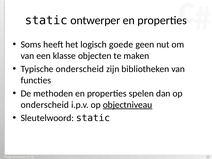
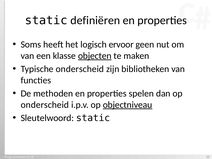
ontwerper: ontwerper -> definiëren (95, 20)
goede: goede -> ervoor (121, 44)
objecten underline: none -> present (95, 56)
